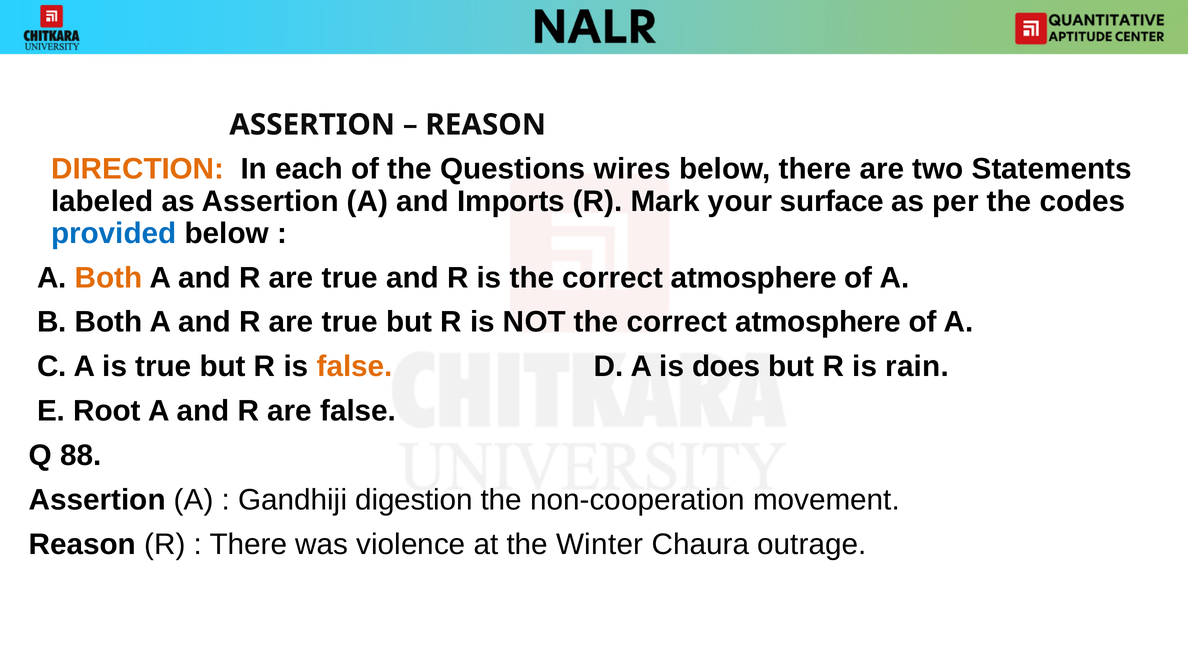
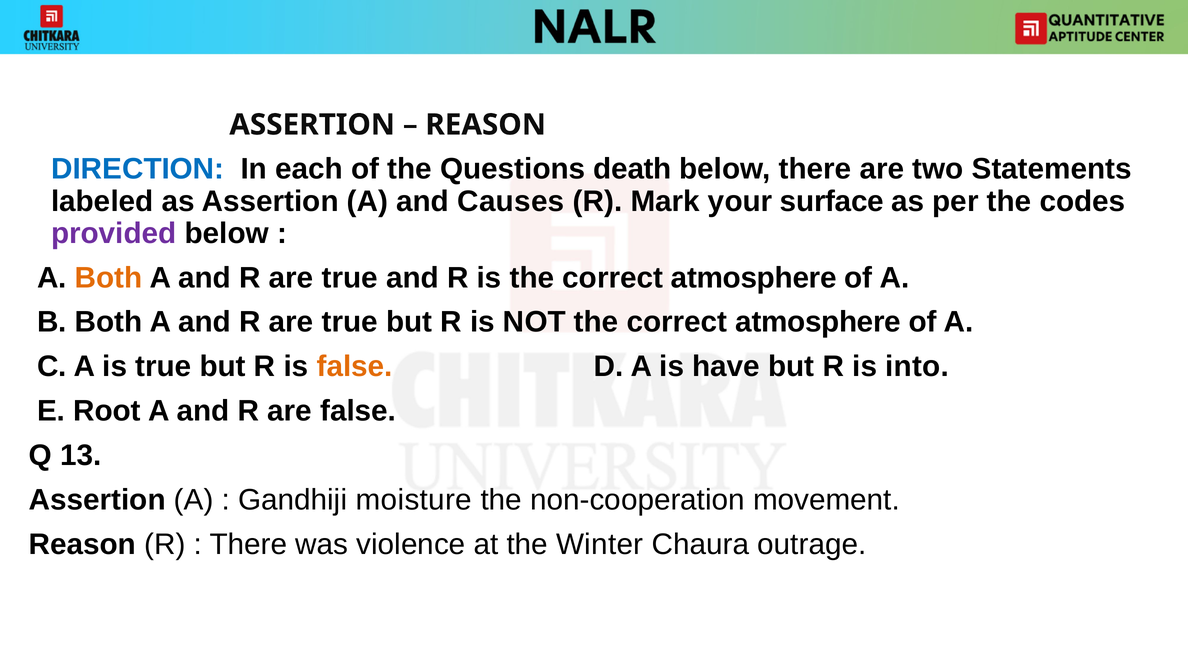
DIRECTION colour: orange -> blue (138, 169)
wires: wires -> death (632, 169)
Imports: Imports -> Causes (511, 201)
provided colour: blue -> purple (114, 233)
does: does -> have (726, 367)
rain: rain -> into (917, 367)
88: 88 -> 13 (81, 456)
digestion: digestion -> moisture (414, 500)
